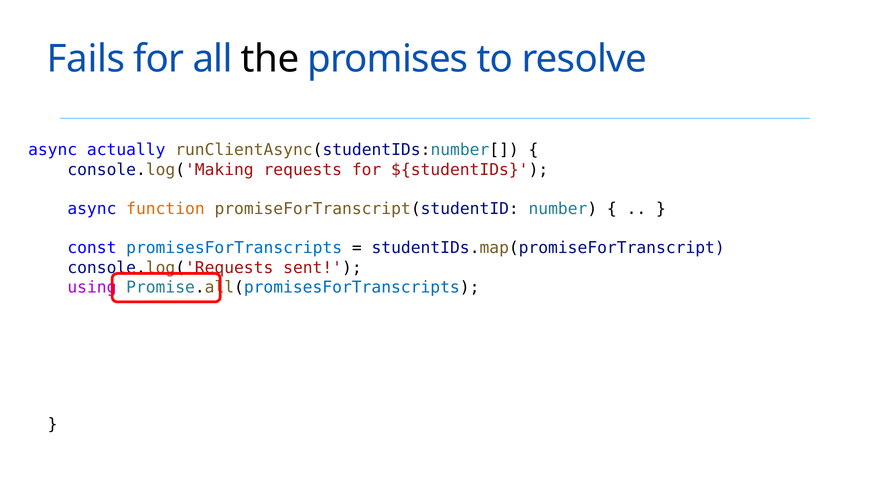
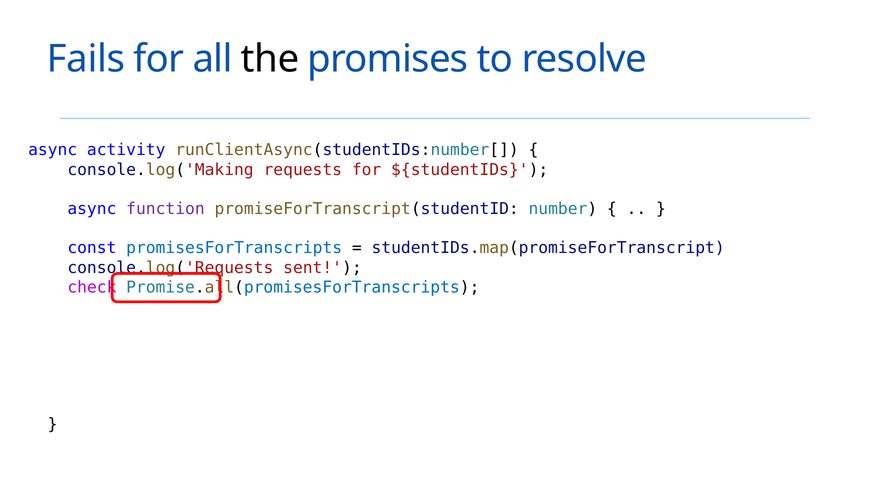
actually: actually -> activity (126, 150)
function colour: orange -> purple (165, 209)
using: using -> check (92, 287)
